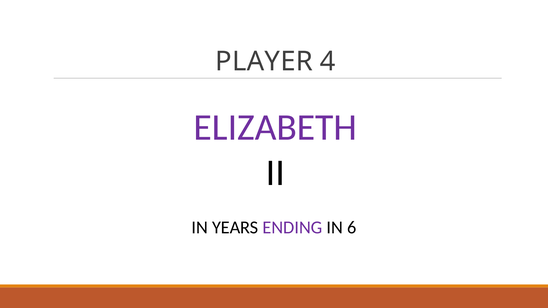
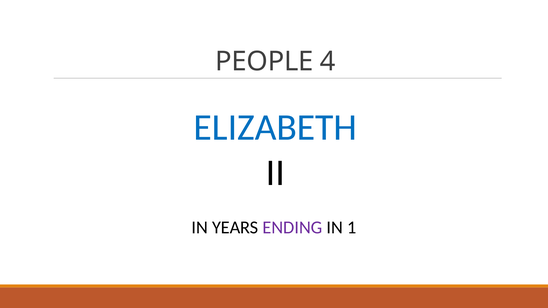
PLAYER: PLAYER -> PEOPLE (264, 61)
ELIZABETH colour: purple -> blue (275, 128)
6: 6 -> 1 (352, 228)
